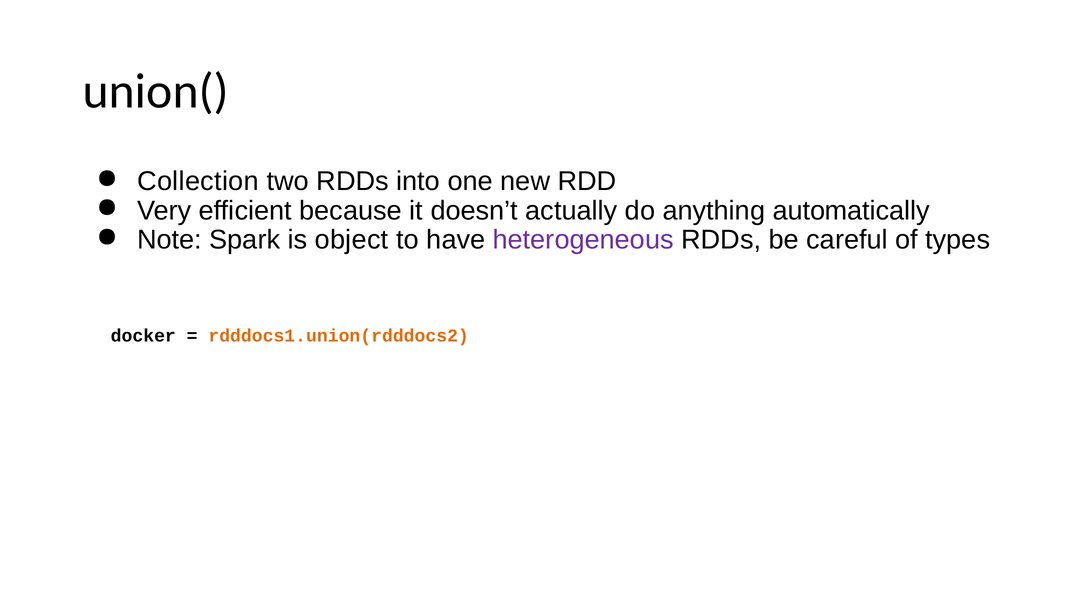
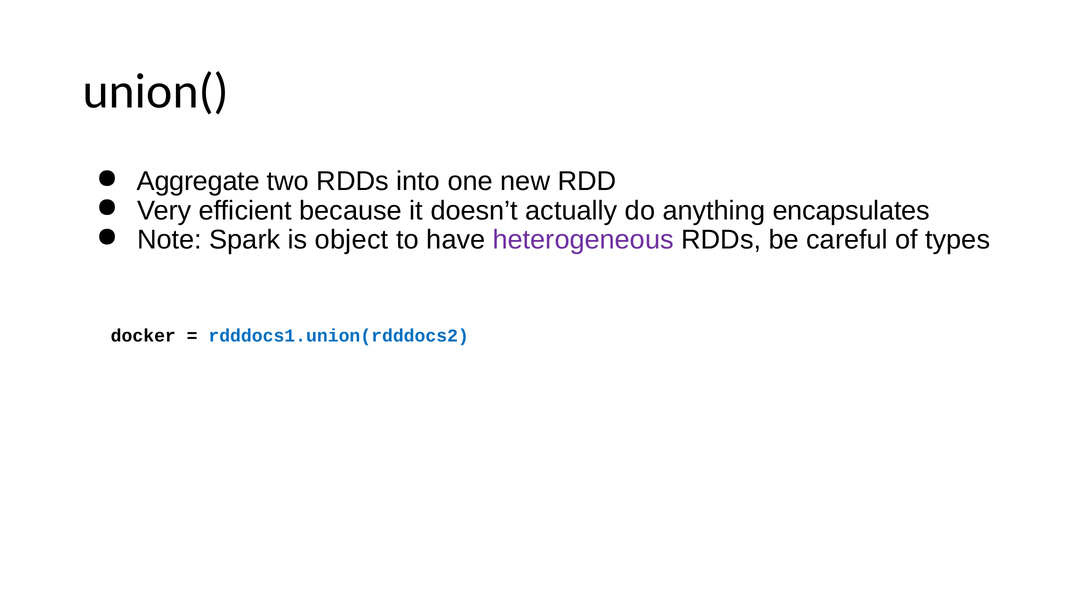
Collection: Collection -> Aggregate (198, 181)
automatically: automatically -> encapsulates (851, 211)
rdddocs1.union(rdddocs2 colour: orange -> blue (339, 336)
